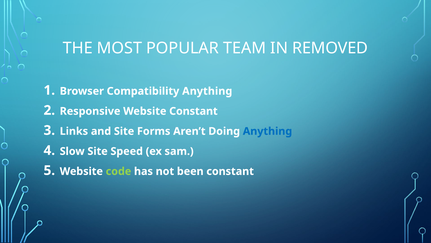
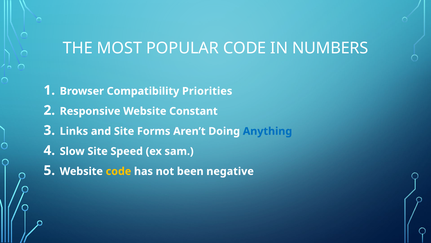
POPULAR TEAM: TEAM -> CODE (245, 48)
REMOVED: REMOVED -> NUMBERS (330, 48)
Compatibility Anything: Anything -> Priorities (207, 91)
code colour: light green -> yellow (118, 171)
been constant: constant -> negative (230, 171)
